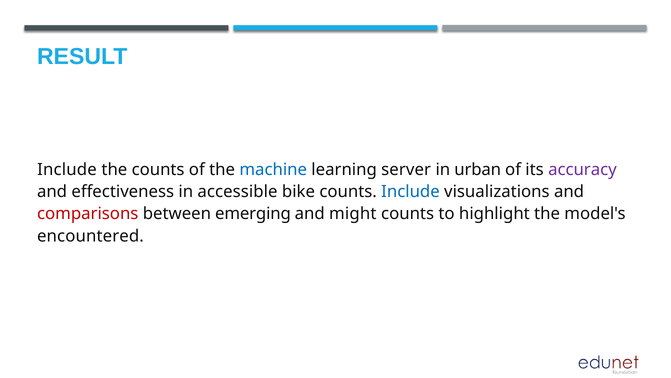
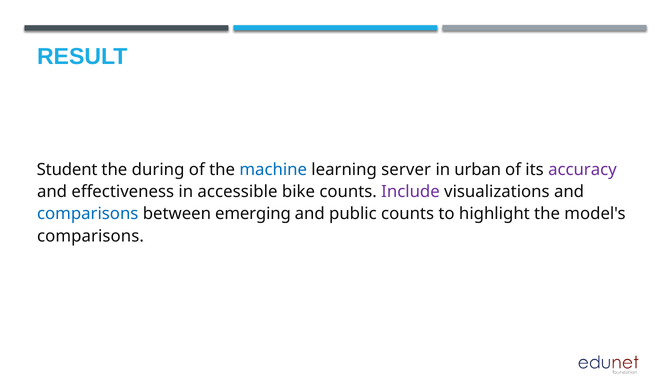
Include: Include -> Student (67, 169)
the counts: counts -> during (158, 169)
Include colour: blue -> purple (411, 191)
comparisons colour: red -> blue (88, 213)
might: might -> public (353, 213)
encountered: encountered -> comparisons (90, 236)
